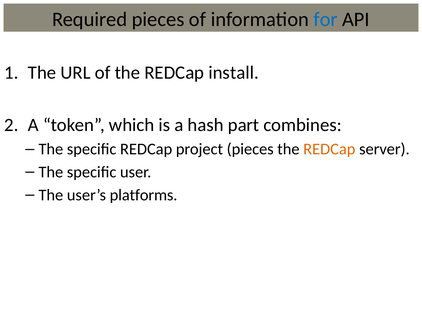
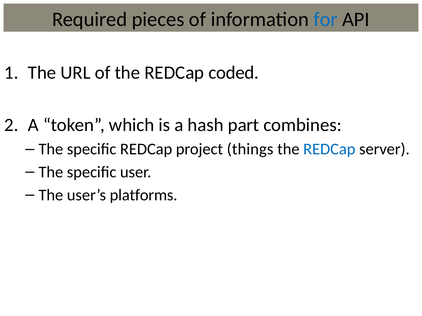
install: install -> coded (234, 73)
project pieces: pieces -> things (250, 149)
REDCap colour: orange -> blue (329, 149)
